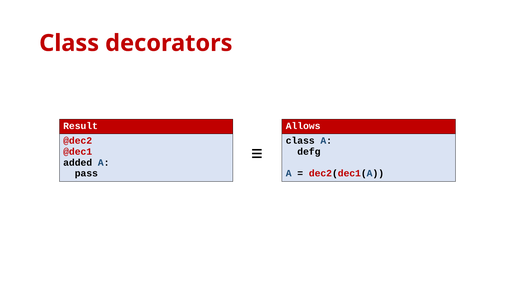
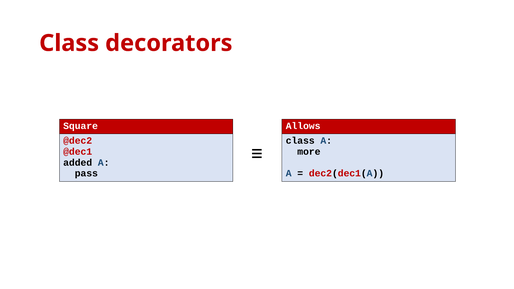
Result: Result -> Square (81, 126)
defg: defg -> more (309, 152)
